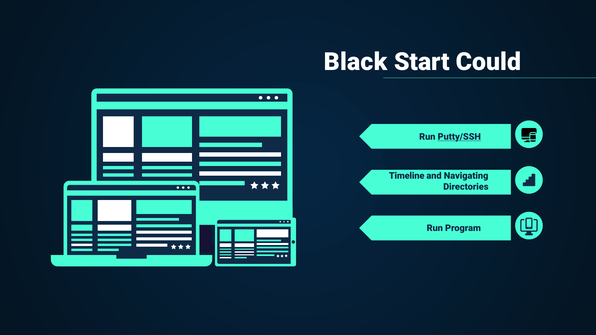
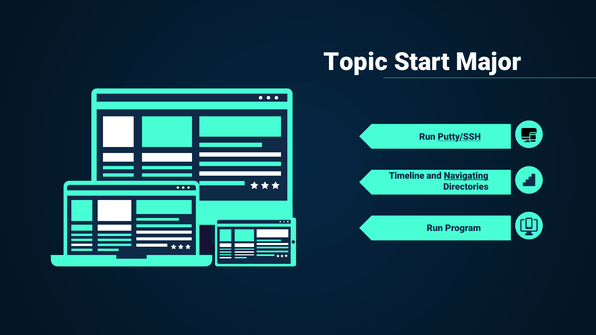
Black: Black -> Topic (356, 62)
Could: Could -> Major (489, 62)
Navigating underline: none -> present (466, 176)
